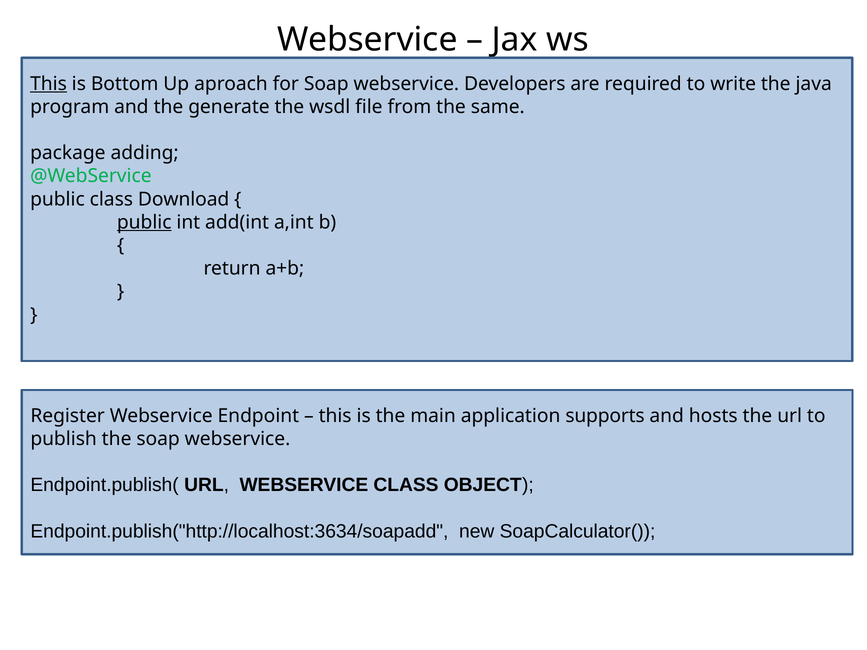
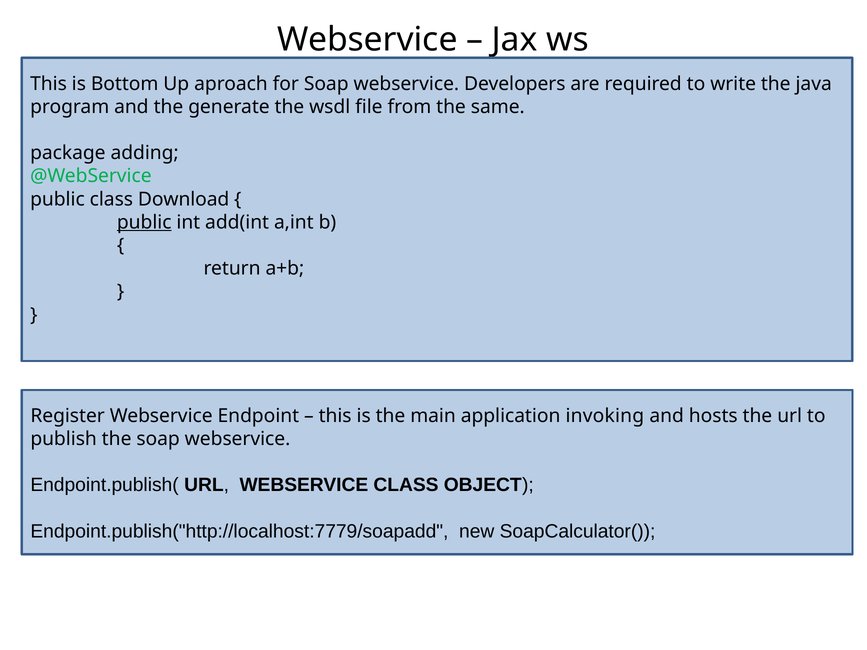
This underline: present -> none (49, 84)
supports: supports -> invoking (605, 416)
Endpoint.publish("http://localhost:3634/soapadd: Endpoint.publish("http://localhost:3634/soapadd -> Endpoint.publish("http://localhost:7779/soapadd (239, 531)
